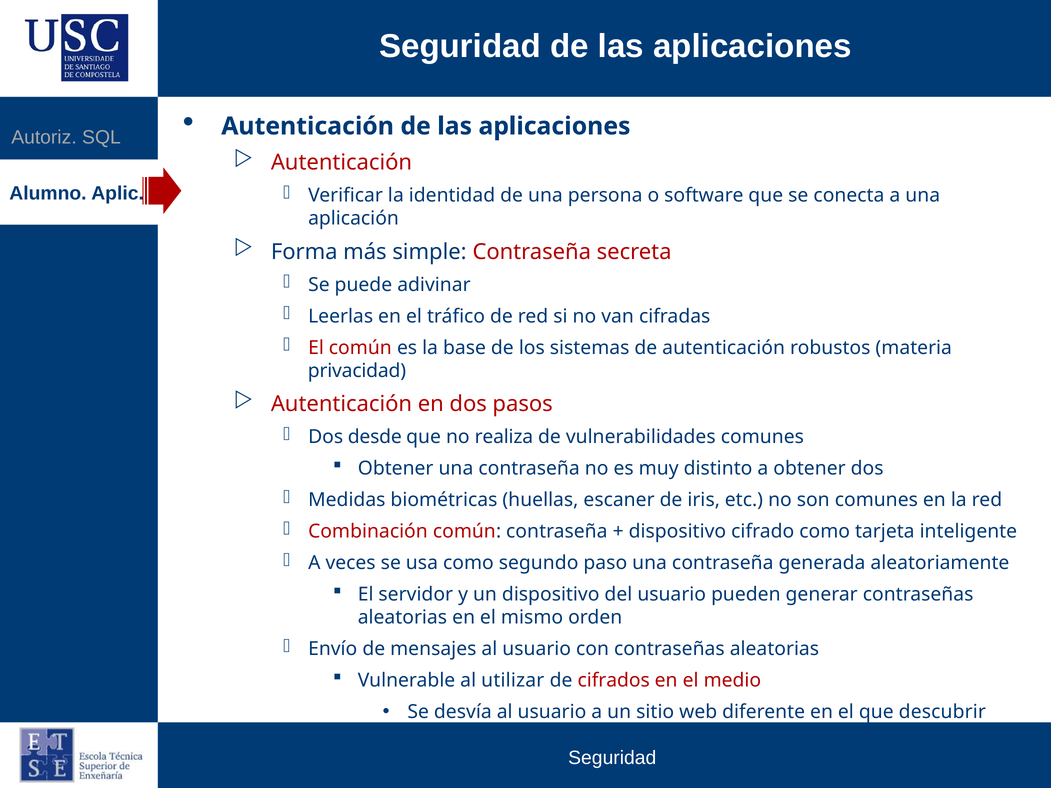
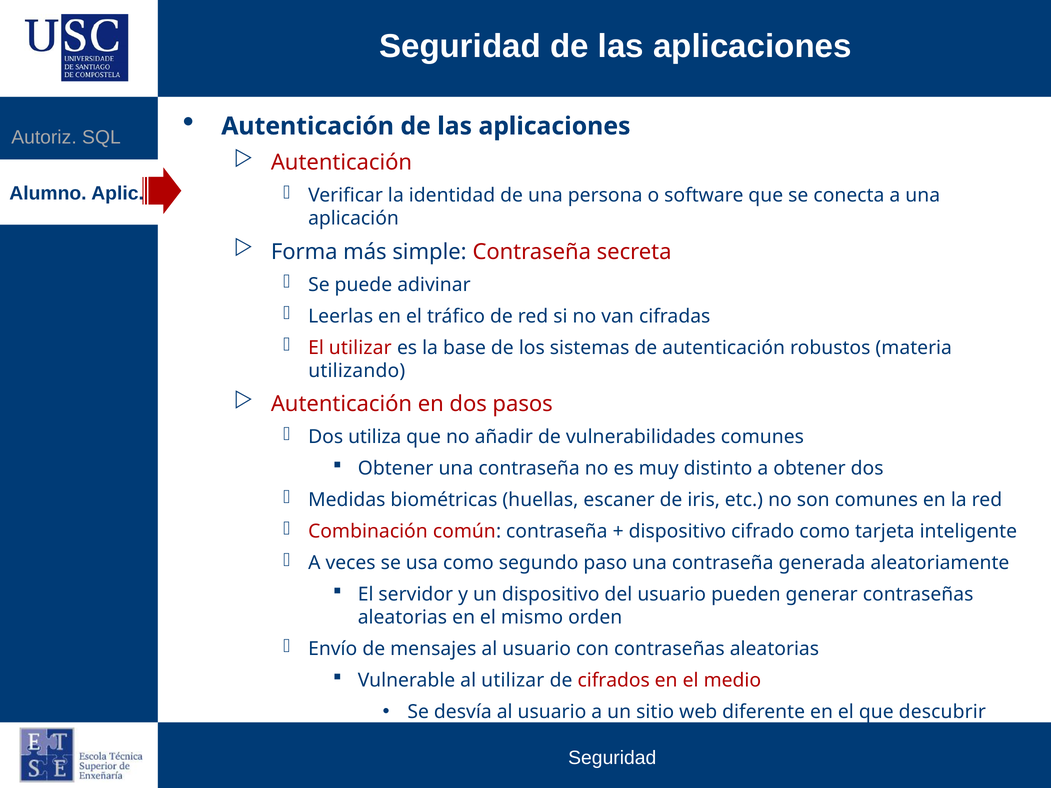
El común: común -> utilizar (360, 348)
privacidad: privacidad -> utilizando (357, 371)
desde: desde -> utiliza (375, 437)
realiza: realiza -> añadir (504, 437)
